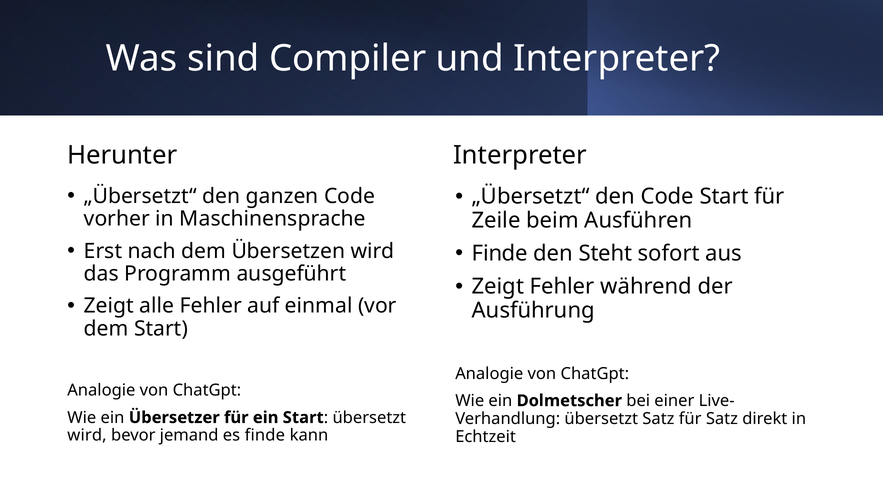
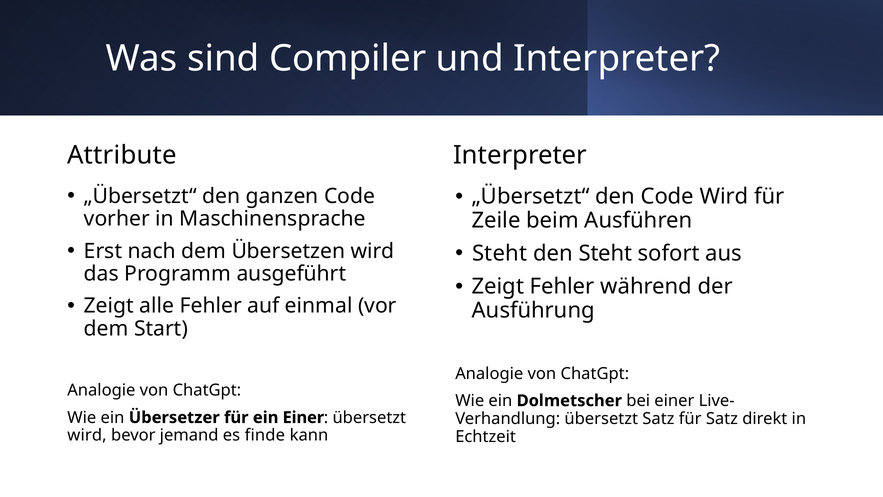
Herunter: Herunter -> Attribute (122, 155)
Code Start: Start -> Wird (724, 197)
Finde: Finde -> Steht (500, 253)
ein Start: Start -> Einer (303, 417)
